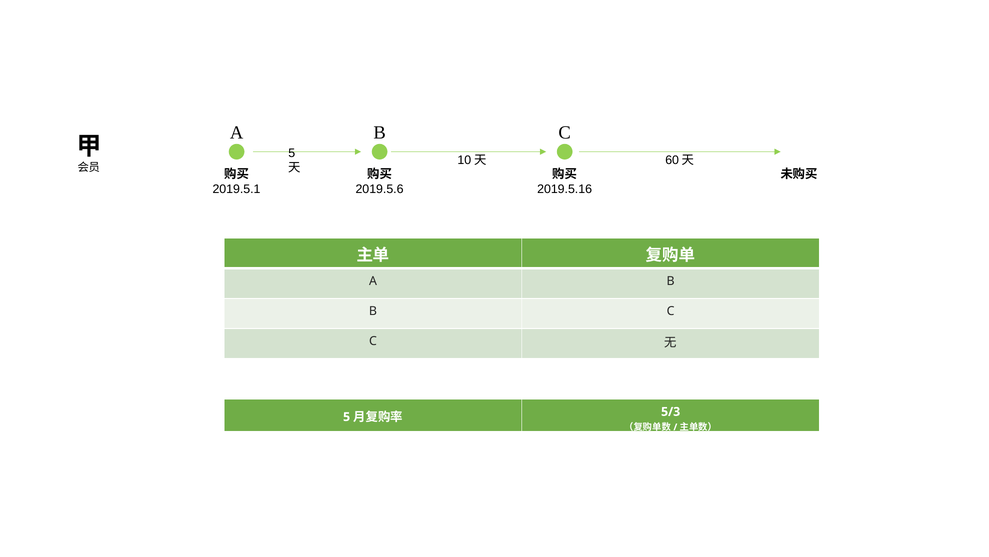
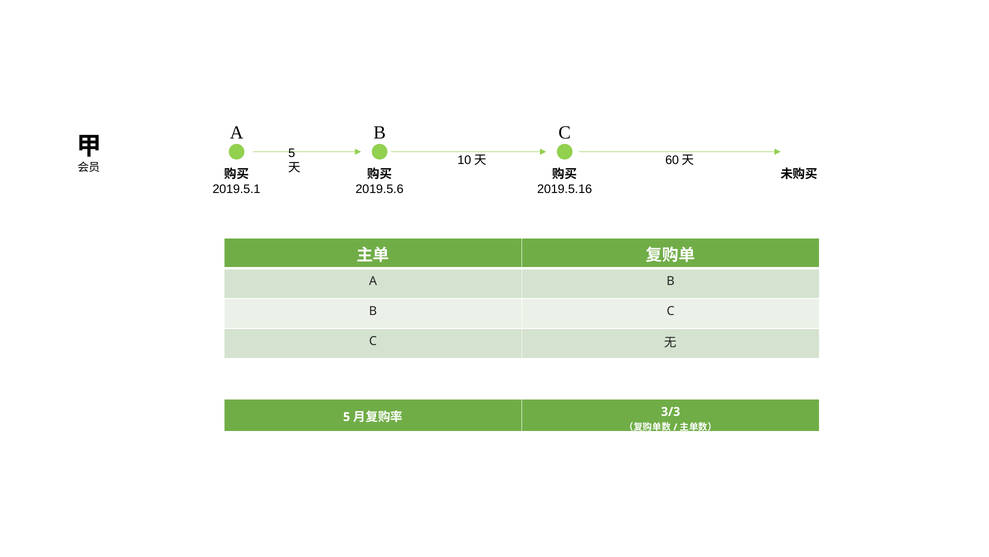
5/3: 5/3 -> 3/3 (671, 411)
